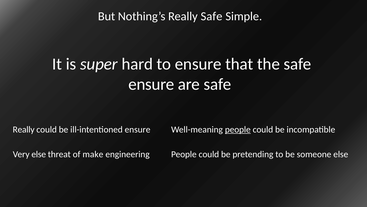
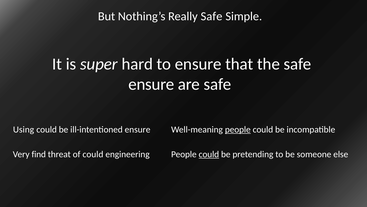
Really: Really -> Using (24, 129)
Very else: else -> find (39, 154)
of make: make -> could (93, 154)
could underline: none -> present (209, 154)
